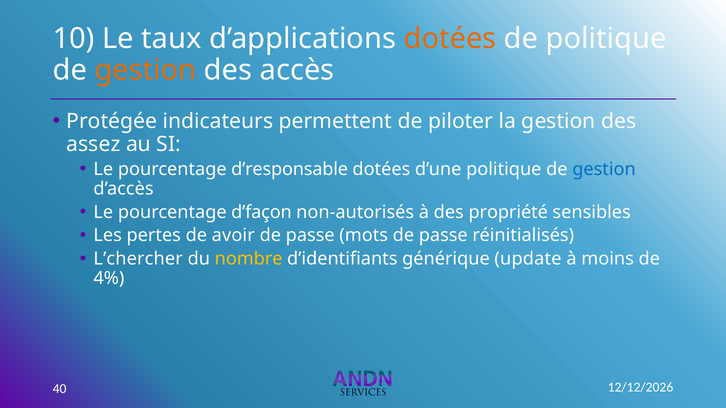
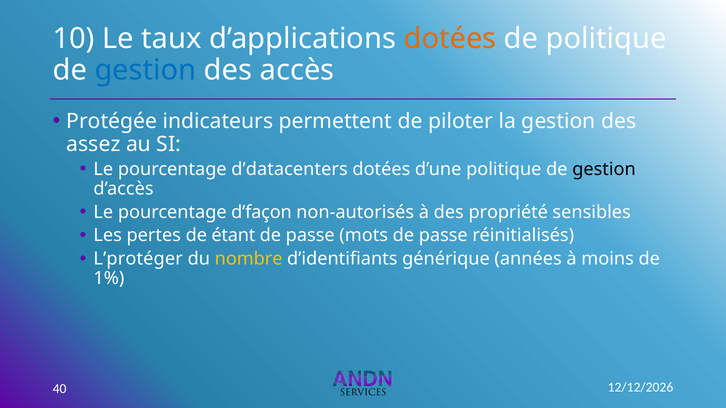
gestion colour: orange -> blue (145, 70)
d’responsable: d’responsable -> d’datacenters (290, 169)
gestion colour: blue -> black (604, 169)
avoir: avoir -> étant (233, 236)
L’chercher: L’chercher -> L’protéger (138, 259)
update: update -> années (528, 259)
4%: 4% -> 1% (109, 279)
